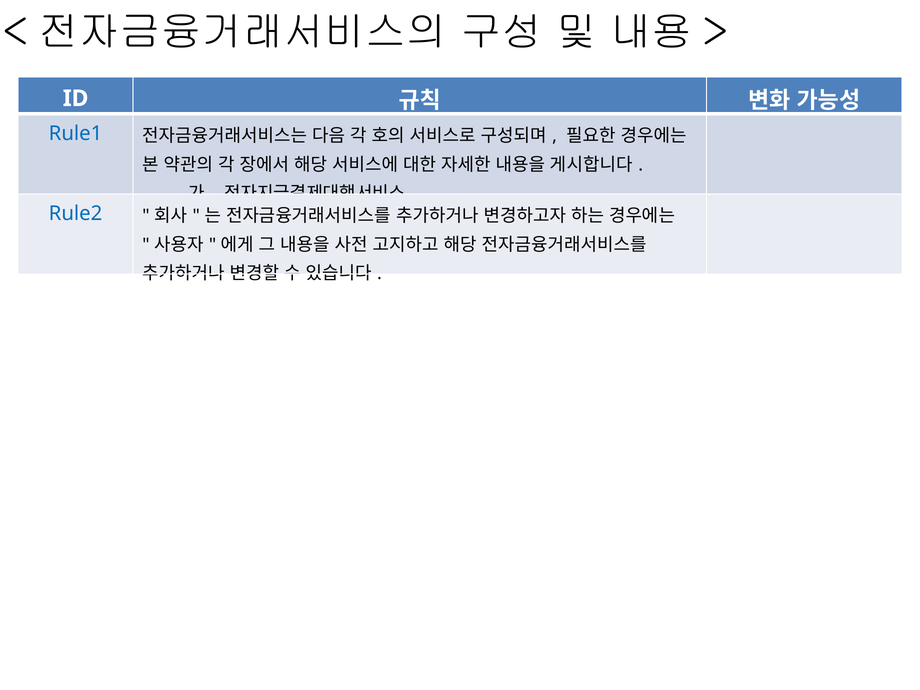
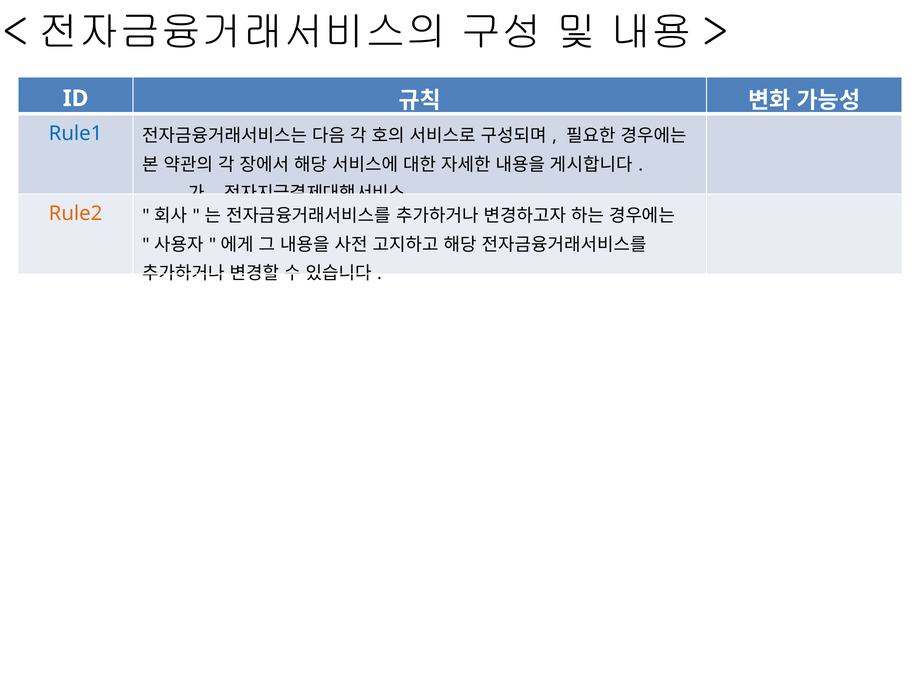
Rule2 colour: blue -> orange (76, 213)
